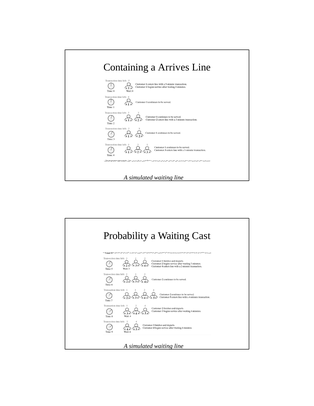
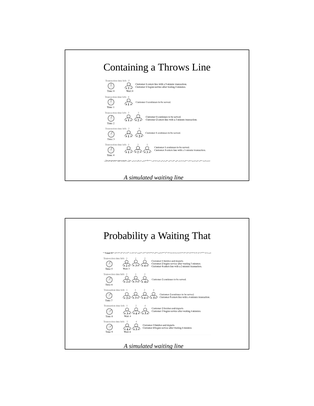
Arrives: Arrives -> Throws (174, 67)
Cast: Cast -> That (201, 236)
